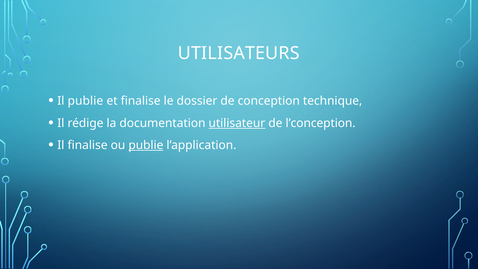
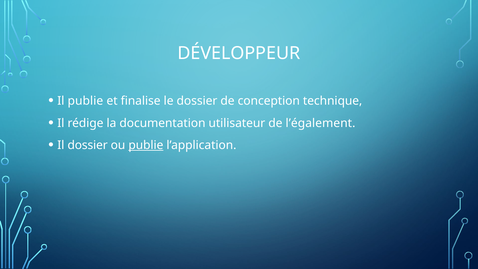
UTILISATEURS: UTILISATEURS -> DÉVELOPPEUR (239, 53)
utilisateur underline: present -> none (237, 123)
l’conception: l’conception -> l’également (320, 123)
Il finalise: finalise -> dossier (88, 145)
